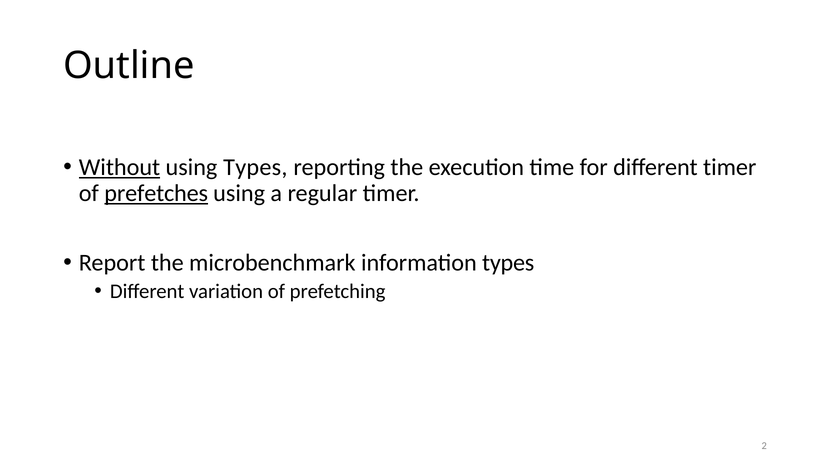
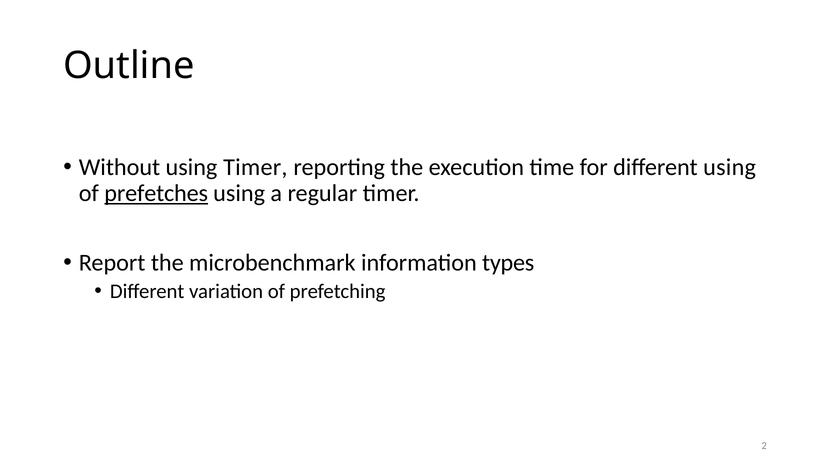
Without underline: present -> none (120, 167)
using Types: Types -> Timer (255, 167)
different timer: timer -> using (730, 167)
